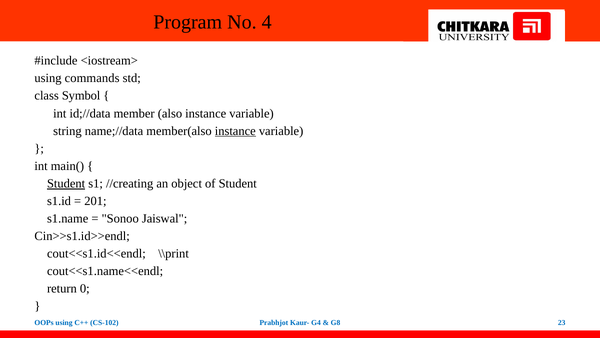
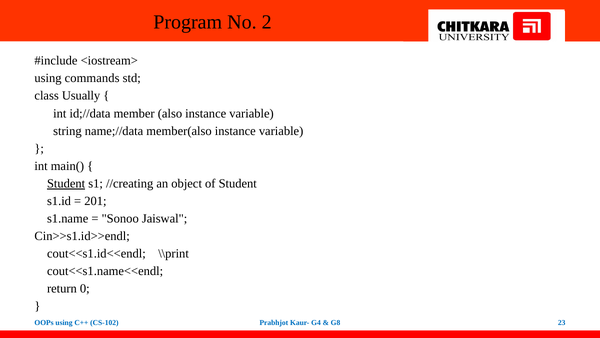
4: 4 -> 2 (267, 22)
Symbol: Symbol -> Usually (81, 96)
instance underline: present -> none (235, 131)
